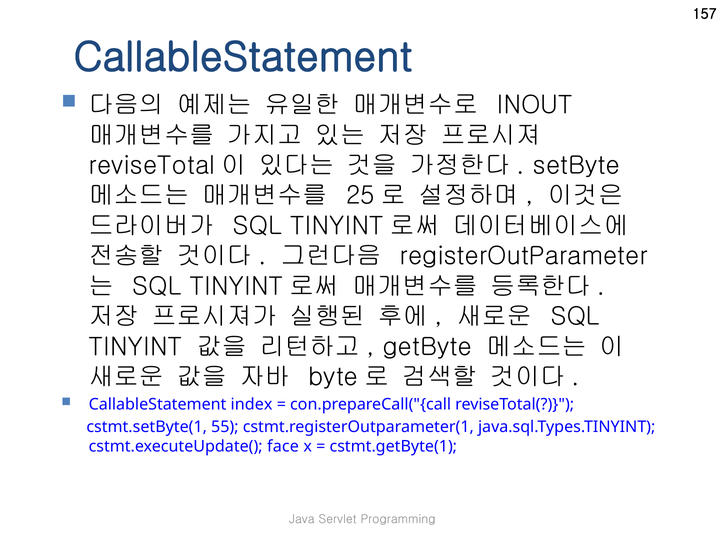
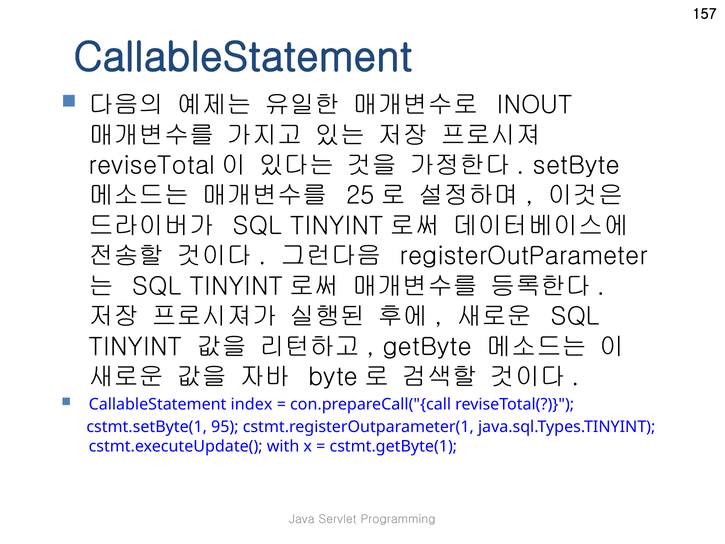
55: 55 -> 95 (225, 427)
face: face -> with (283, 446)
